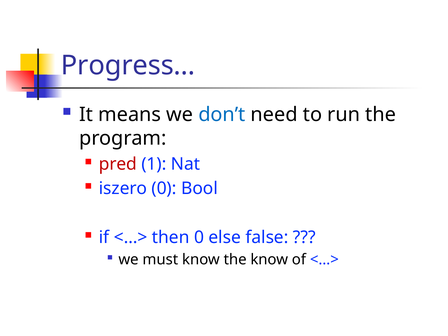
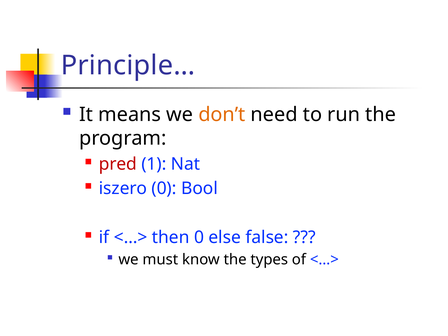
Progress…: Progress… -> Principle… (128, 65)
don’t colour: blue -> orange (222, 114)
the know: know -> types (269, 260)
